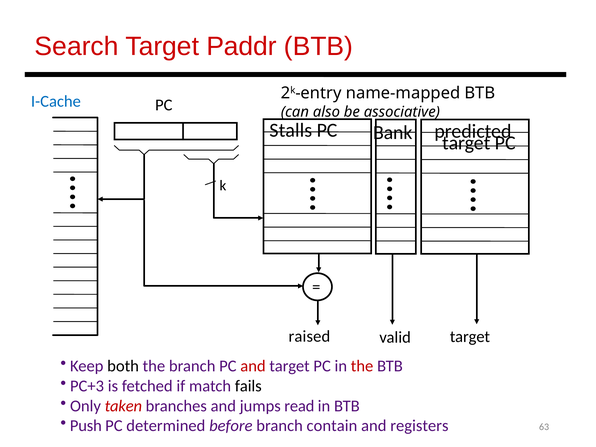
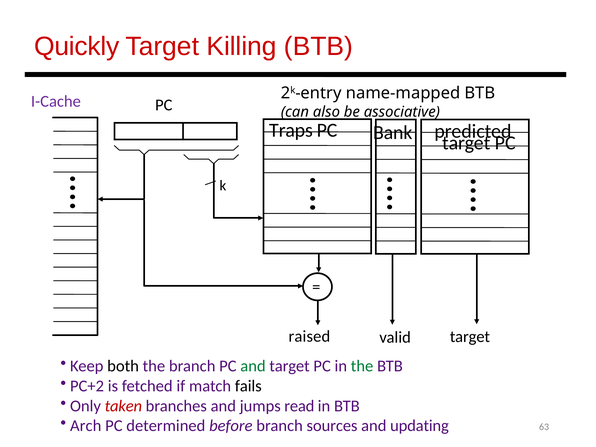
Search: Search -> Quickly (77, 47)
Paddr: Paddr -> Killing (242, 47)
I-Cache colour: blue -> purple (56, 101)
Stalls: Stalls -> Traps (291, 130)
and colour: red -> green (253, 366)
the colour: red -> green (362, 366)
PC+3: PC+3 -> PC+2 (87, 386)
Push: Push -> Arch (86, 426)
contain: contain -> sources (332, 426)
registers: registers -> updating (419, 426)
